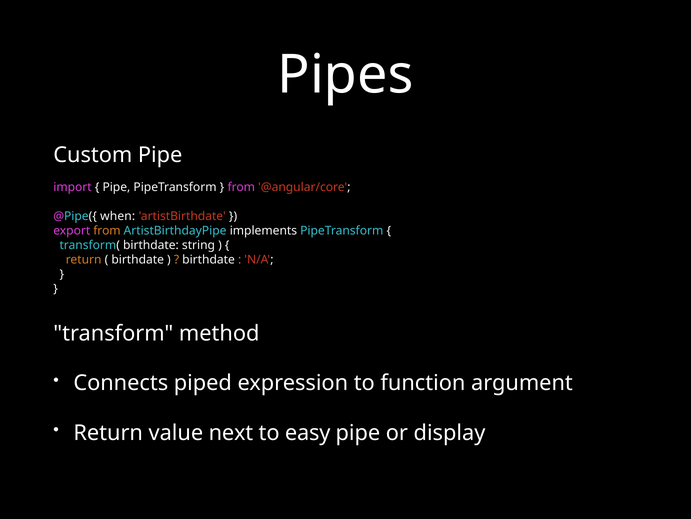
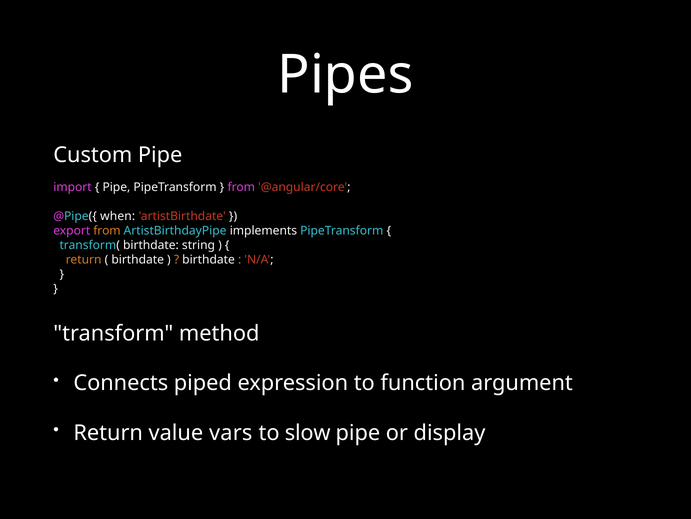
next: next -> vars (231, 432)
easy: easy -> slow (308, 432)
